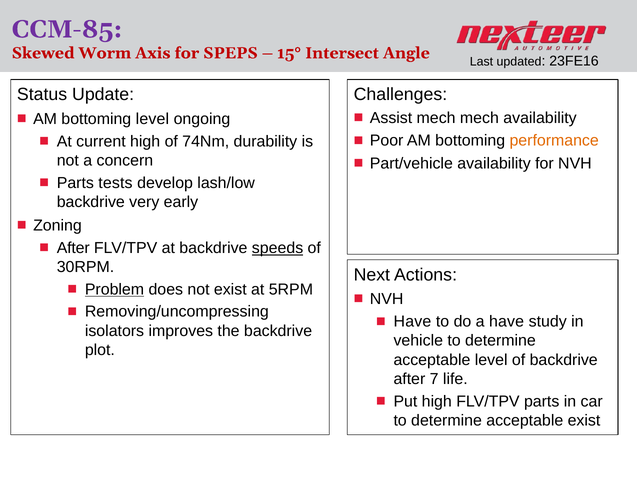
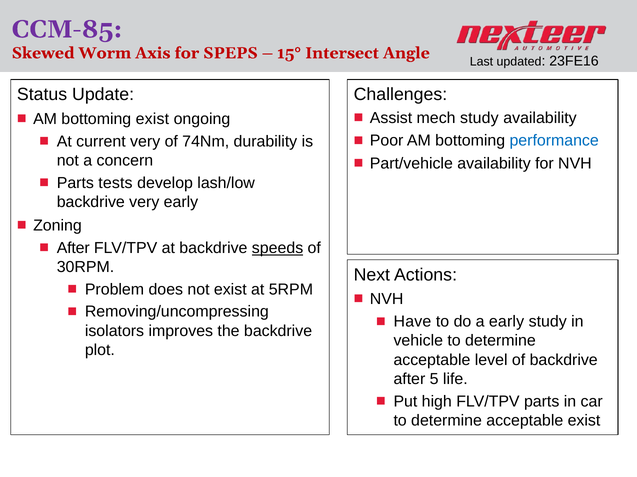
mech mech: mech -> study (479, 118)
bottoming level: level -> exist (152, 119)
performance colour: orange -> blue (554, 141)
current high: high -> very (145, 142)
Problem underline: present -> none (115, 290)
a have: have -> early (507, 322)
7: 7 -> 5 (434, 379)
